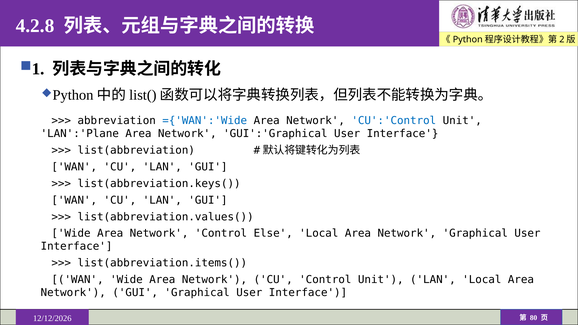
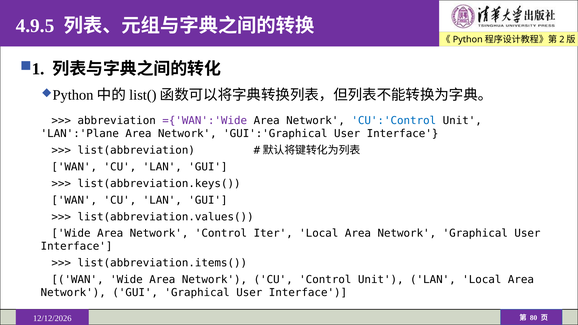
4.2.8: 4.2.8 -> 4.9.5 (35, 26)
={'WAN':'Wide colour: blue -> purple (205, 121)
Else: Else -> Iter (273, 233)
